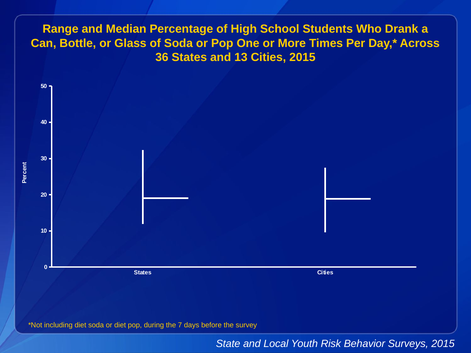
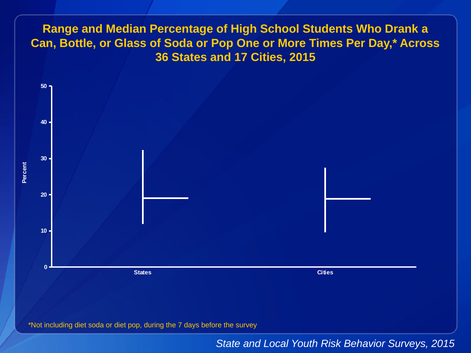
13: 13 -> 17 (241, 57)
